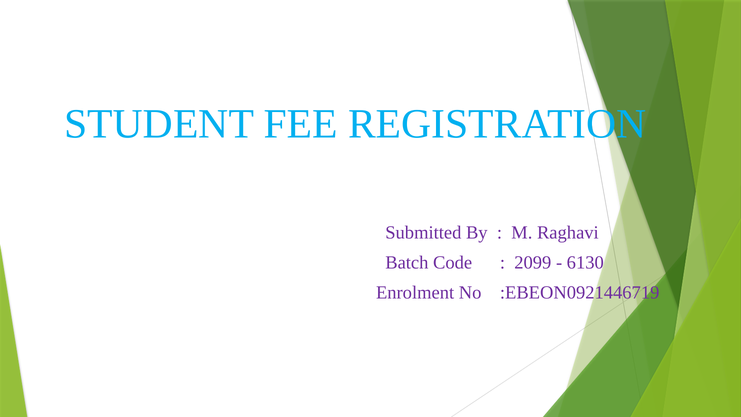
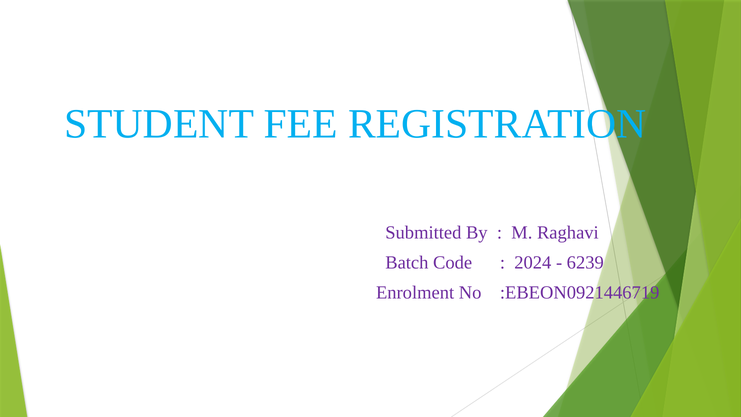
2099: 2099 -> 2024 (533, 262)
6130: 6130 -> 6239 (585, 262)
